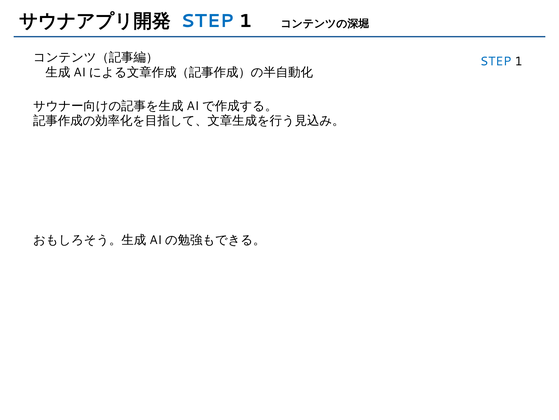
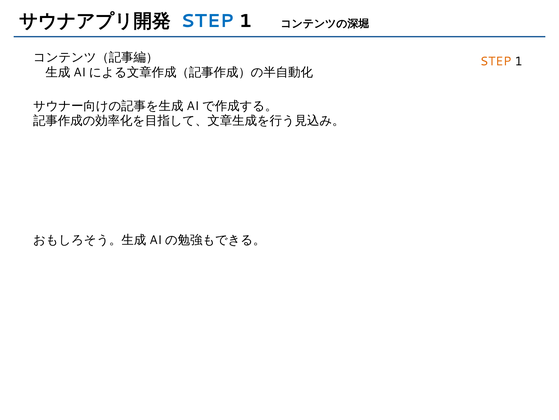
STEP colour: blue -> orange (496, 61)
